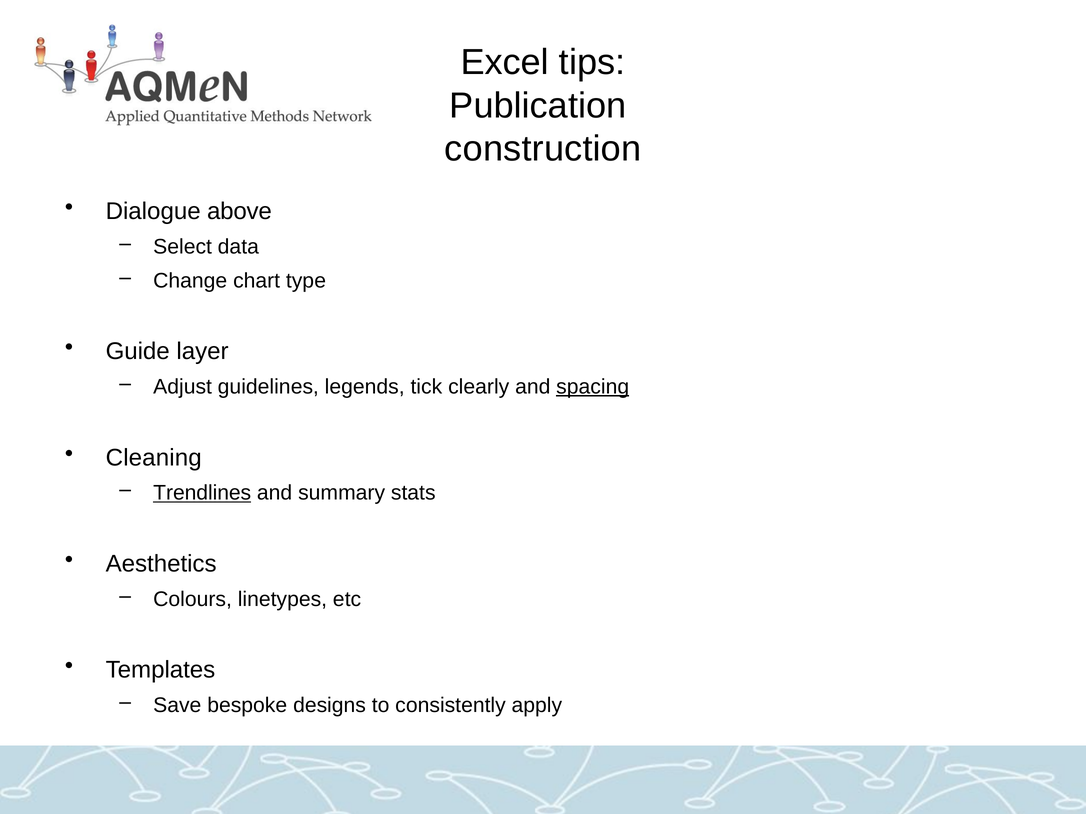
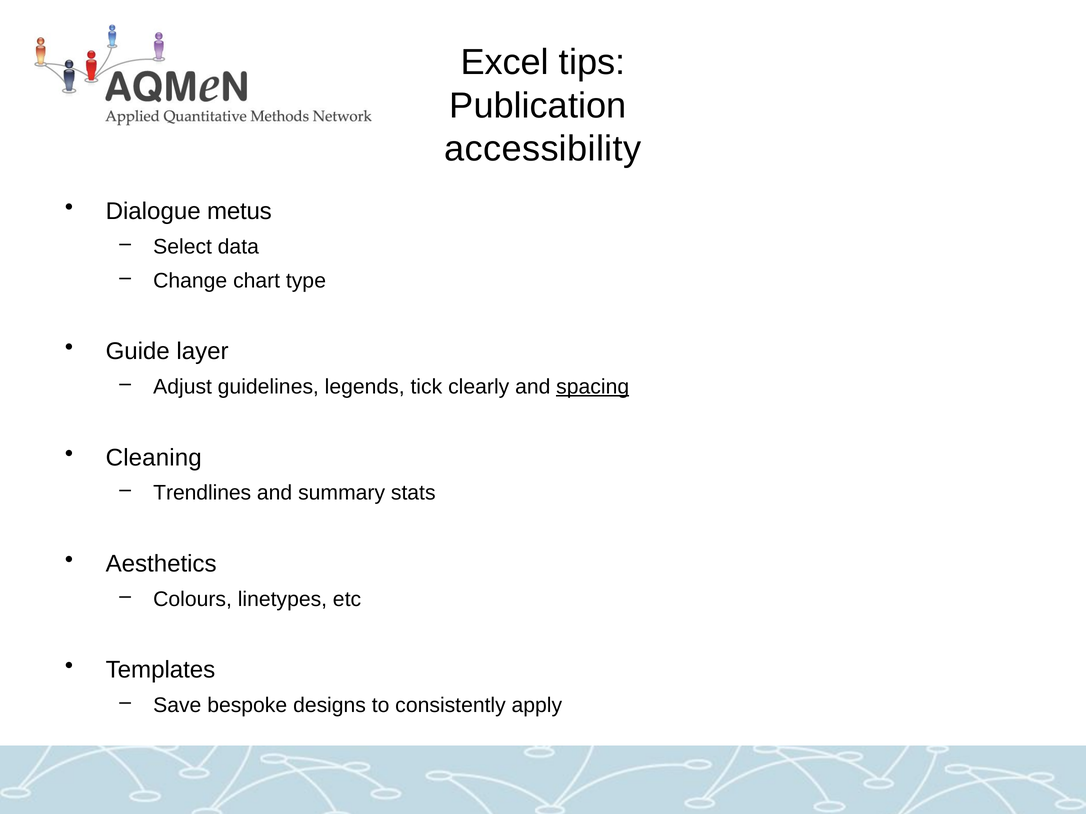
construction: construction -> accessibility (543, 149)
above: above -> metus (239, 212)
Trendlines underline: present -> none (202, 493)
